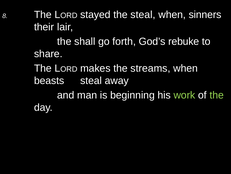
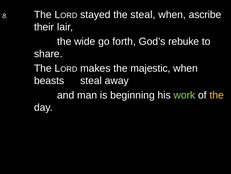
sinners: sinners -> ascribe (205, 15)
shall: shall -> wide (85, 41)
streams: streams -> majestic (150, 68)
the colour: light green -> yellow (217, 95)
